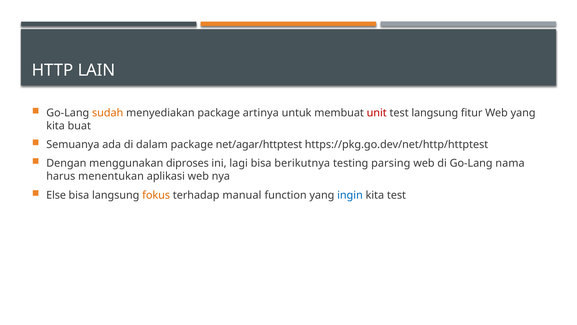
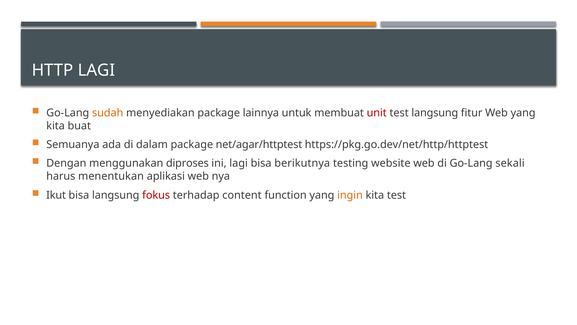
HTTP LAIN: LAIN -> LAGI (96, 70)
artinya: artinya -> lainnya (261, 113)
parsing: parsing -> website (391, 163)
nama: nama -> sekali (510, 163)
Else: Else -> Ikut (56, 195)
fokus colour: orange -> red (156, 195)
manual: manual -> content (242, 195)
ingin colour: blue -> orange (350, 195)
